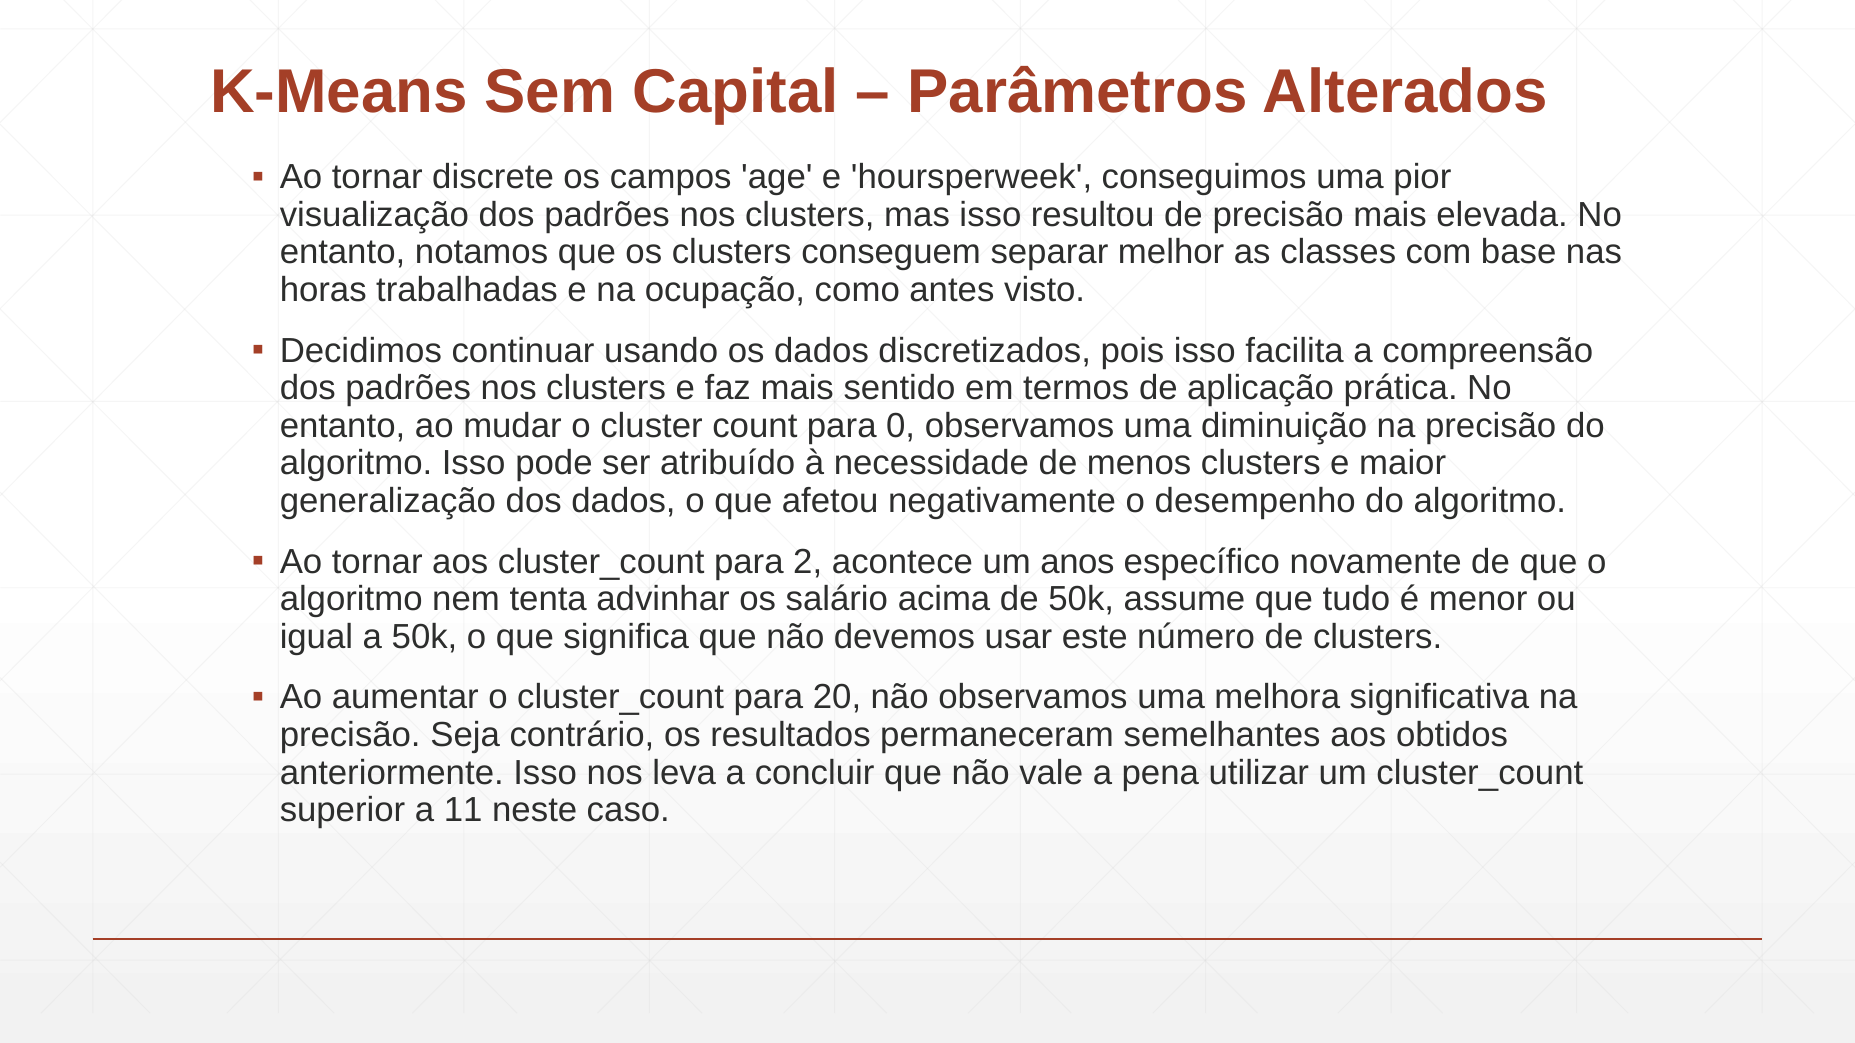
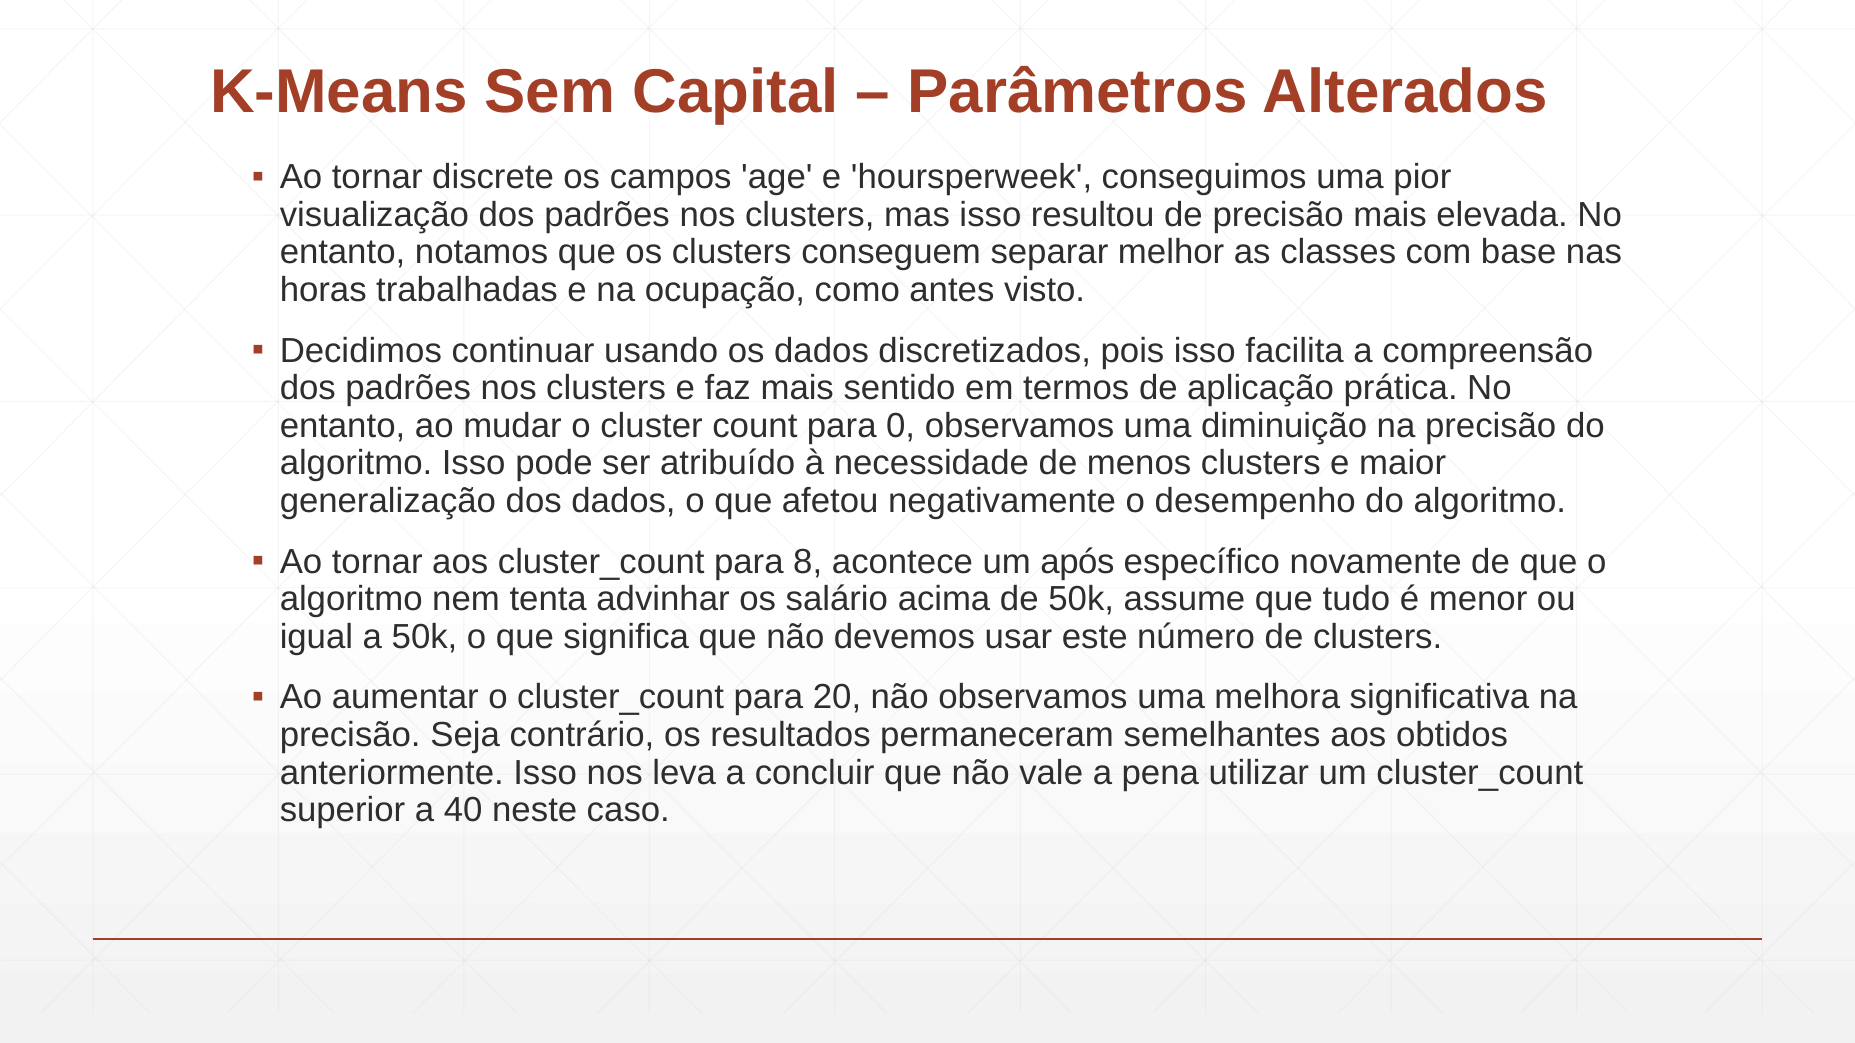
2: 2 -> 8 (808, 562)
anos: anos -> após (1077, 562)
11: 11 -> 40 (463, 811)
